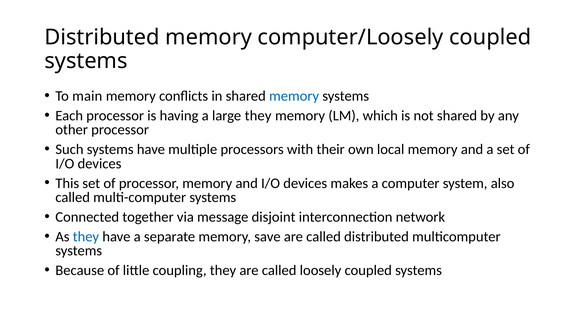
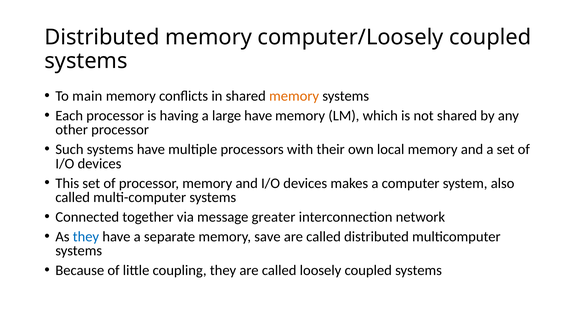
memory colour: blue -> orange (294, 96)
large they: they -> have (258, 116)
disjoint: disjoint -> greater (274, 217)
